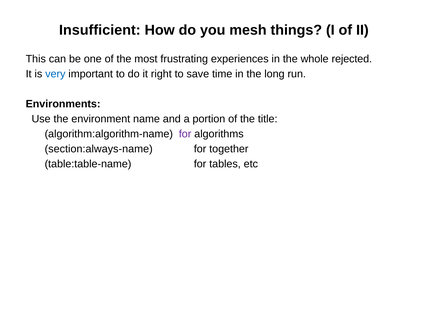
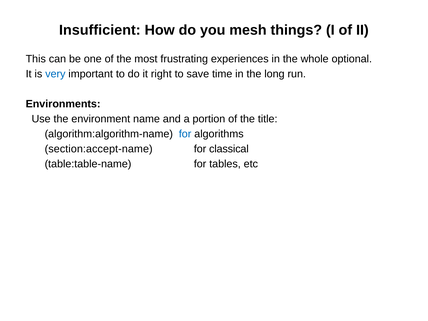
rejected: rejected -> optional (352, 59)
for colour: purple -> blue (185, 134)
section:always-name: section:always-name -> section:accept-name (99, 149)
together: together -> classical (229, 149)
